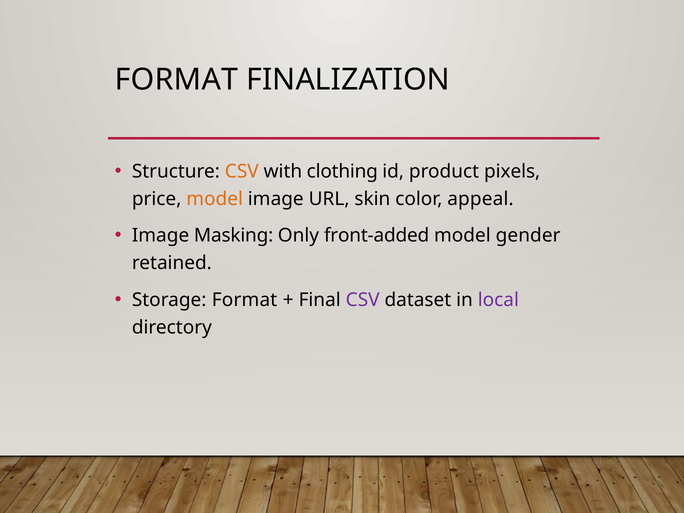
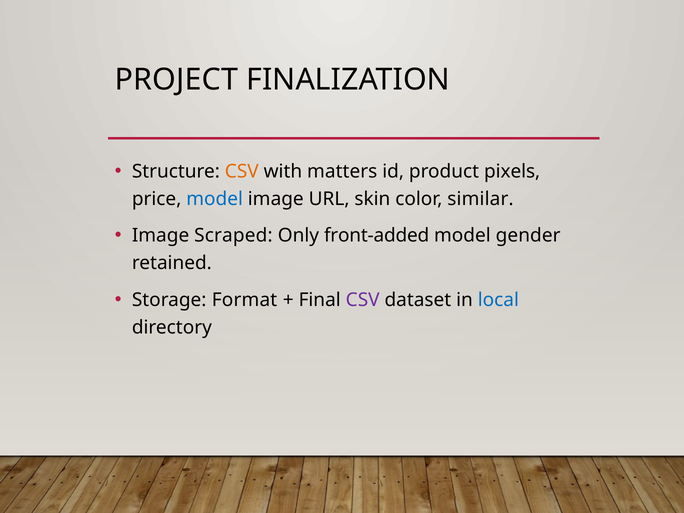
FORMAT: FORMAT -> PROJECT (177, 80)
clothing: clothing -> matters (342, 171)
model colour: orange -> blue (215, 199)
appeal: appeal -> similar (480, 199)
Masking: Masking -> Scraped (233, 236)
local colour: purple -> blue (498, 300)
